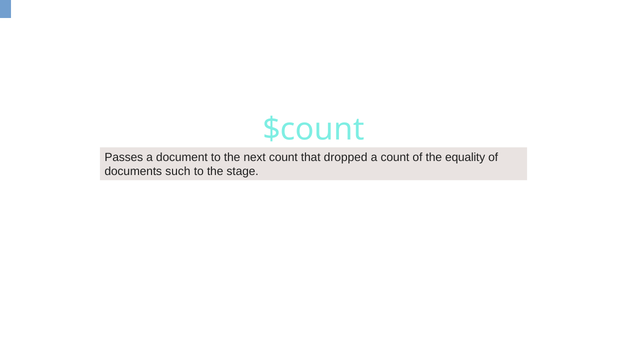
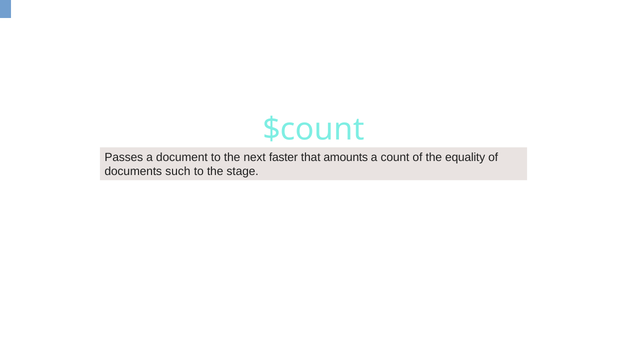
next count: count -> faster (283, 157)
dropped: dropped -> amounts (346, 157)
